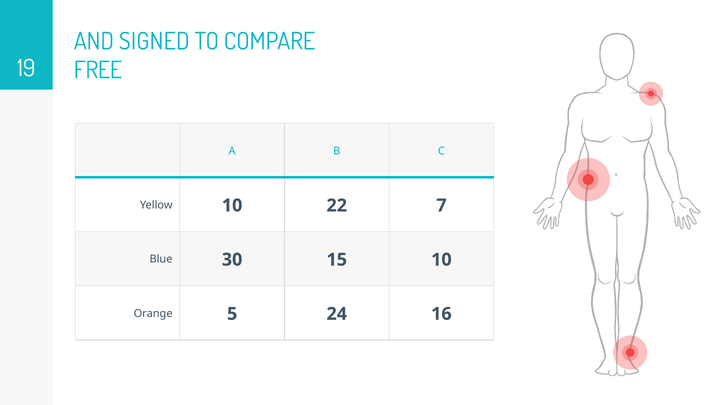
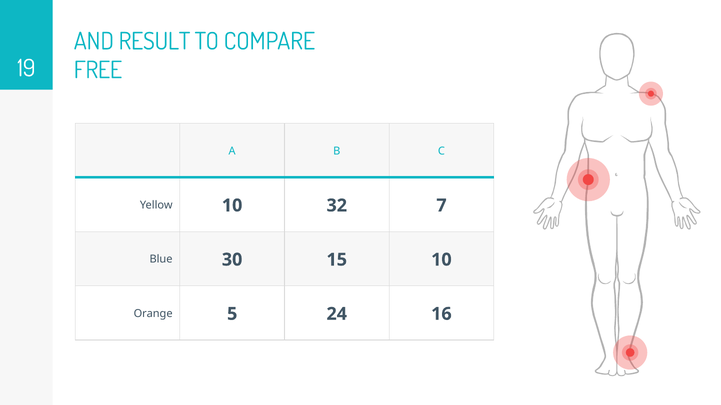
SIGNED: SIGNED -> RESULT (154, 42)
22: 22 -> 32 (337, 206)
